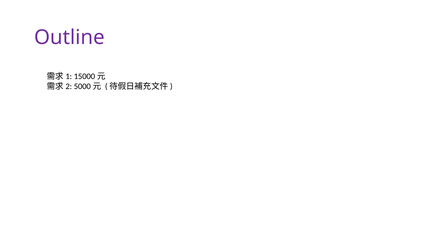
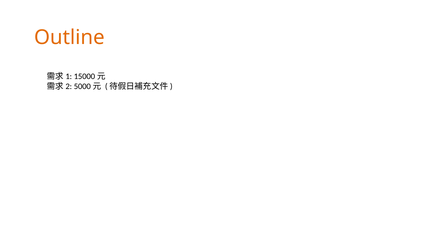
Outline colour: purple -> orange (69, 37)
